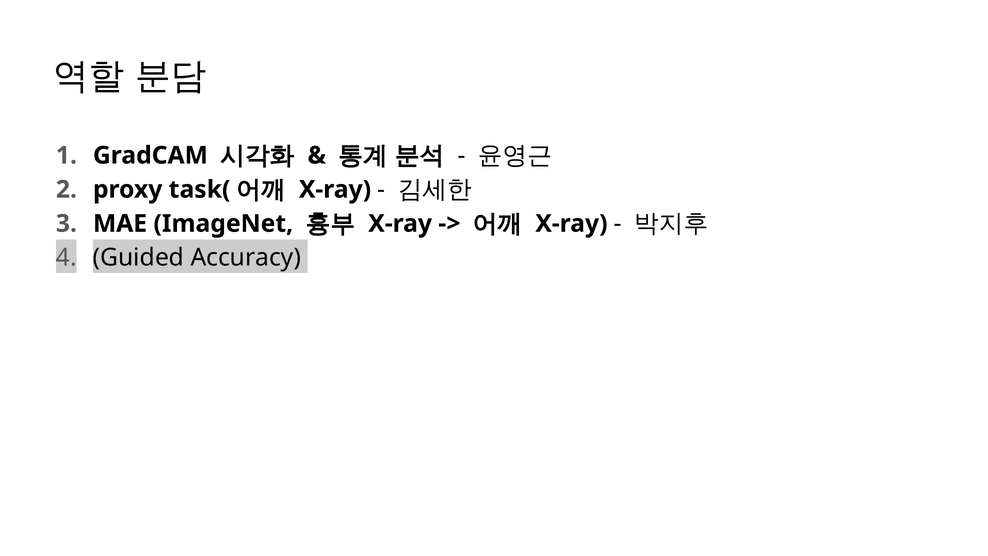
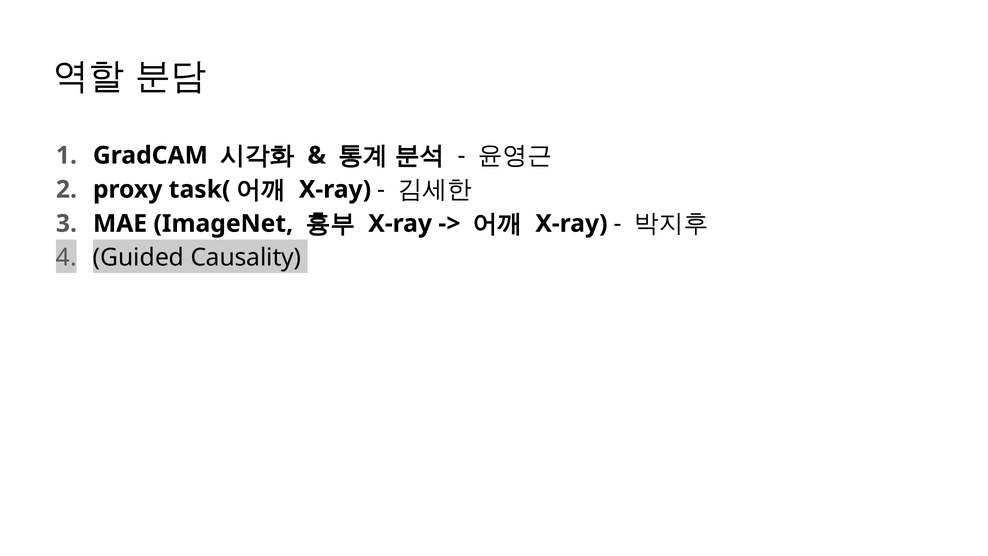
Accuracy: Accuracy -> Causality (246, 258)
